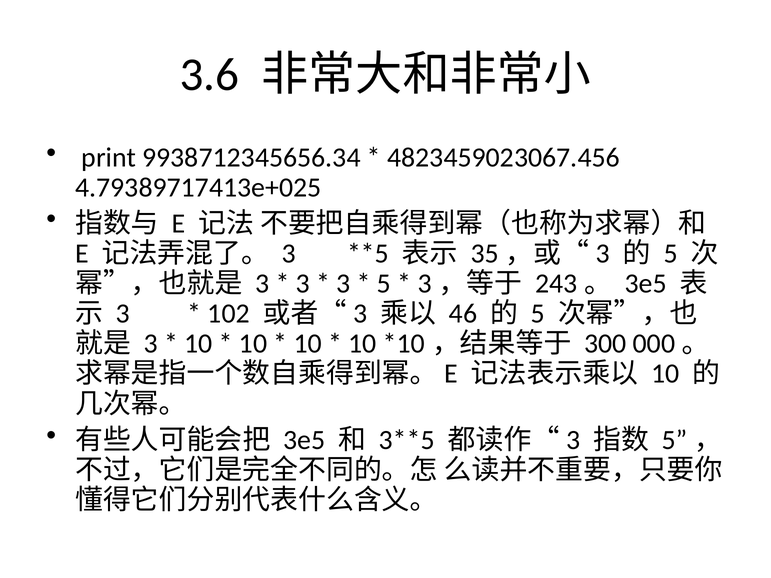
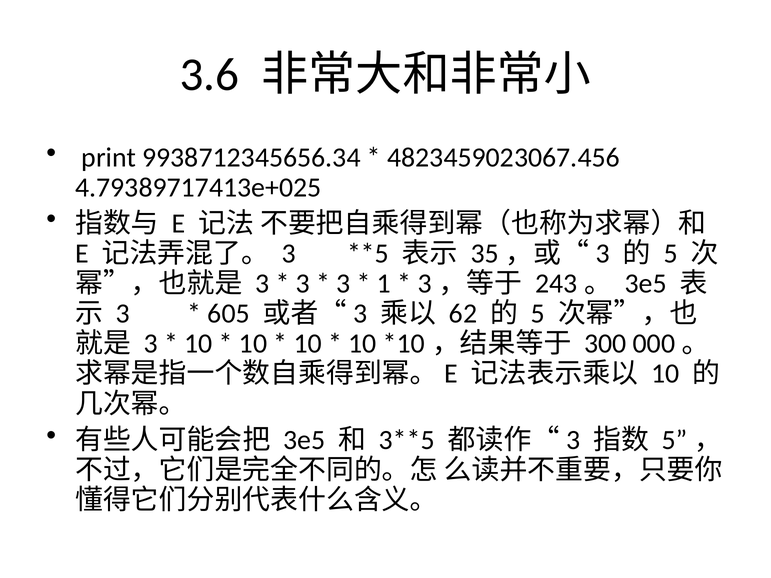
5: 5 -> 1 (384, 284)
102: 102 -> 605 (229, 314)
46: 46 -> 62 (463, 314)
